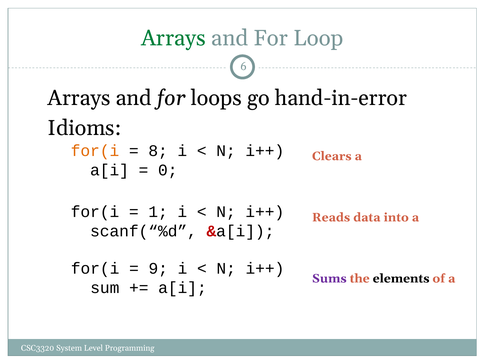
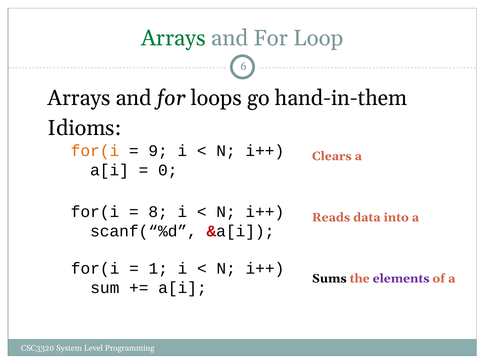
hand-in-error: hand-in-error -> hand-in-them (341, 98)
8: 8 -> 9 (158, 151)
1: 1 -> 8 (158, 212)
9: 9 -> 1 (158, 268)
Sums colour: purple -> black (329, 278)
elements colour: black -> purple (401, 278)
